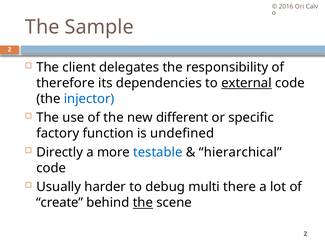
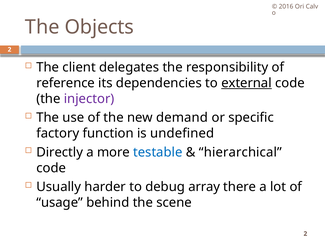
Sample: Sample -> Objects (99, 27)
therefore: therefore -> reference (66, 83)
injector colour: blue -> purple (89, 99)
different: different -> demand (182, 118)
multi: multi -> array (204, 187)
create: create -> usage (60, 202)
the underline: present -> none (143, 202)
